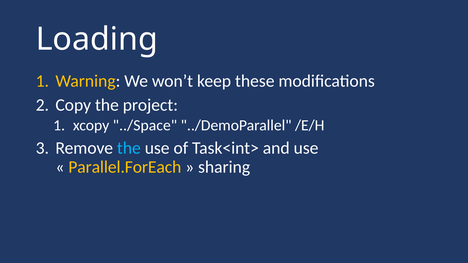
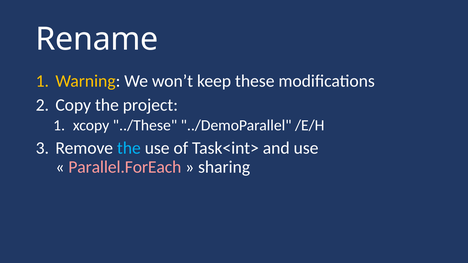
Loading: Loading -> Rename (97, 39)
../Space: ../Space -> ../These (145, 125)
Parallel.ForEach colour: yellow -> pink (125, 167)
